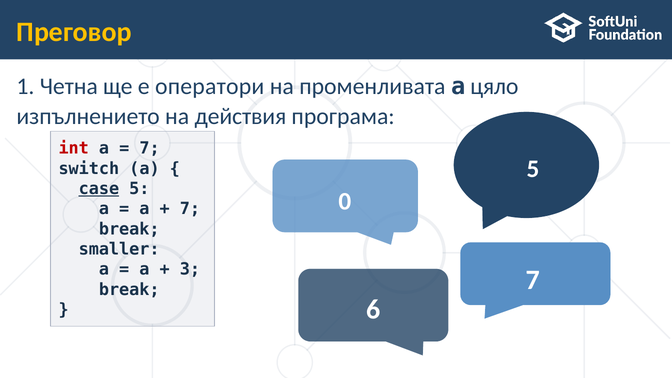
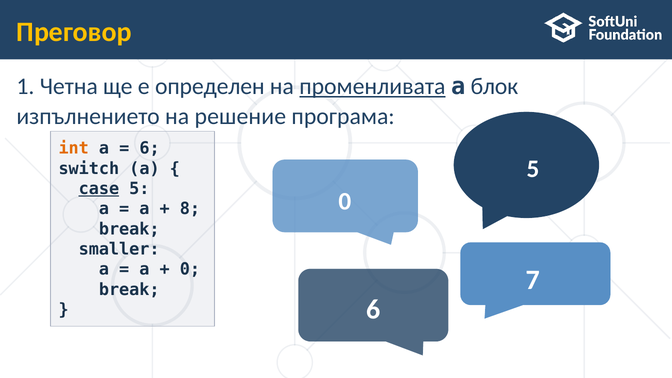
оператори: оператори -> определен (210, 87)
променливата underline: none -> present (372, 87)
цяло: цяло -> блок (494, 87)
действия: действия -> решение (240, 117)
int colour: red -> orange (74, 148)
7: 7 -> 6 (150, 148)
7: 7 -> 8 (190, 209)
3: 3 -> 0 (190, 269)
